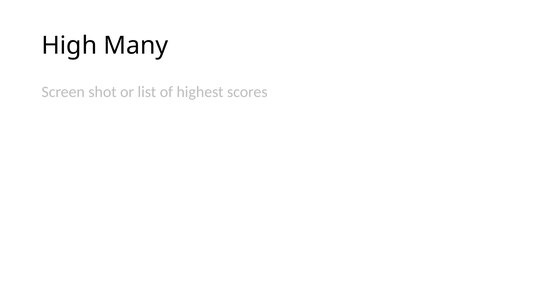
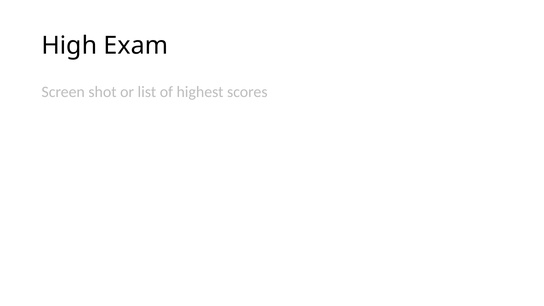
Many: Many -> Exam (136, 46)
